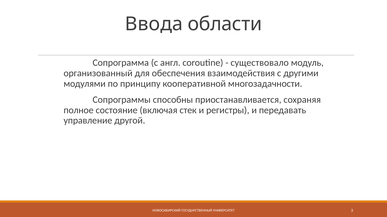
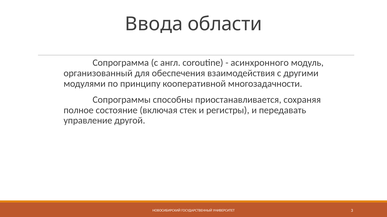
существовало: существовало -> асинхронного (260, 63)
